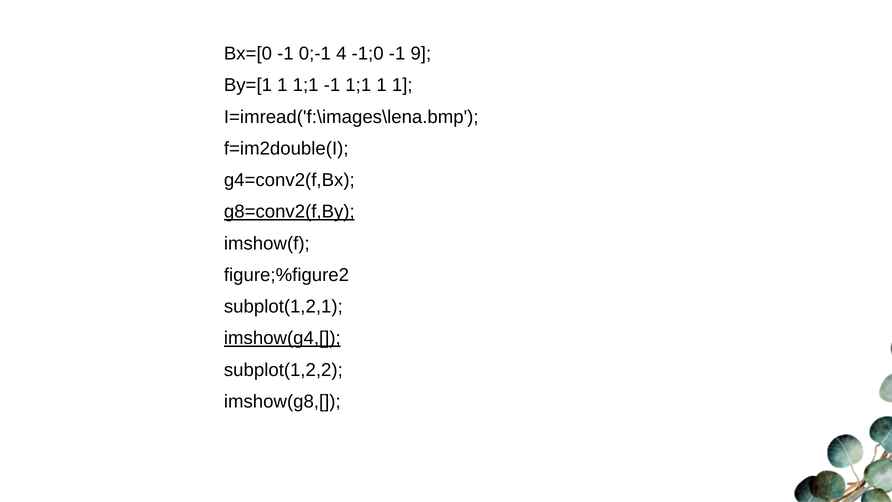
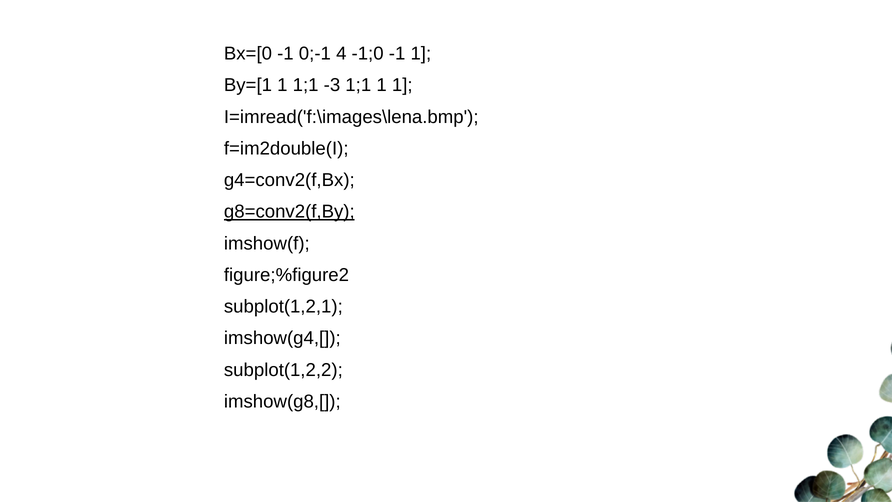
-1 9: 9 -> 1 (421, 54)
1;1 -1: -1 -> -3 (332, 85)
imshow(g4,[ underline: present -> none (282, 338)
